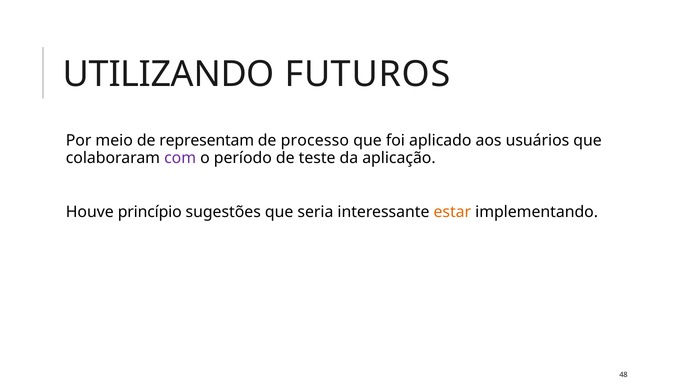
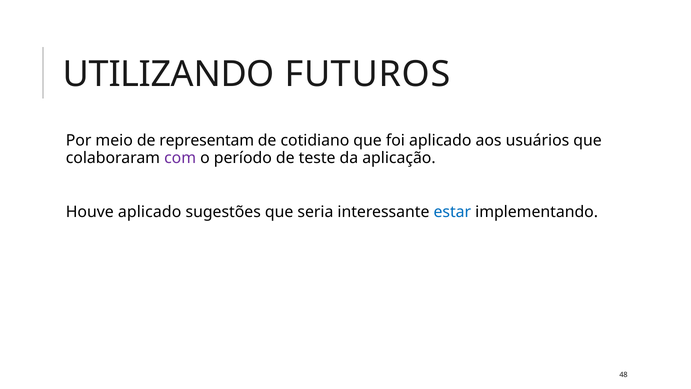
processo: processo -> cotidiano (315, 141)
Houve princípio: princípio -> aplicado (150, 212)
estar colour: orange -> blue (452, 212)
